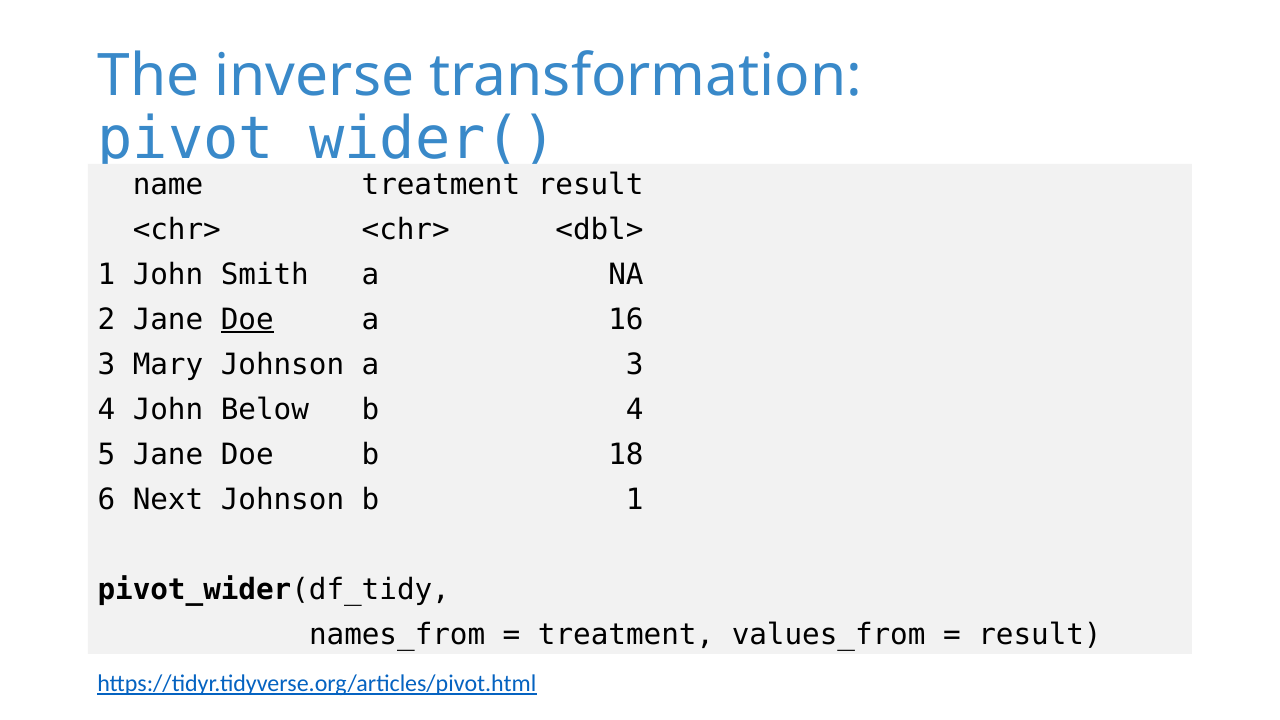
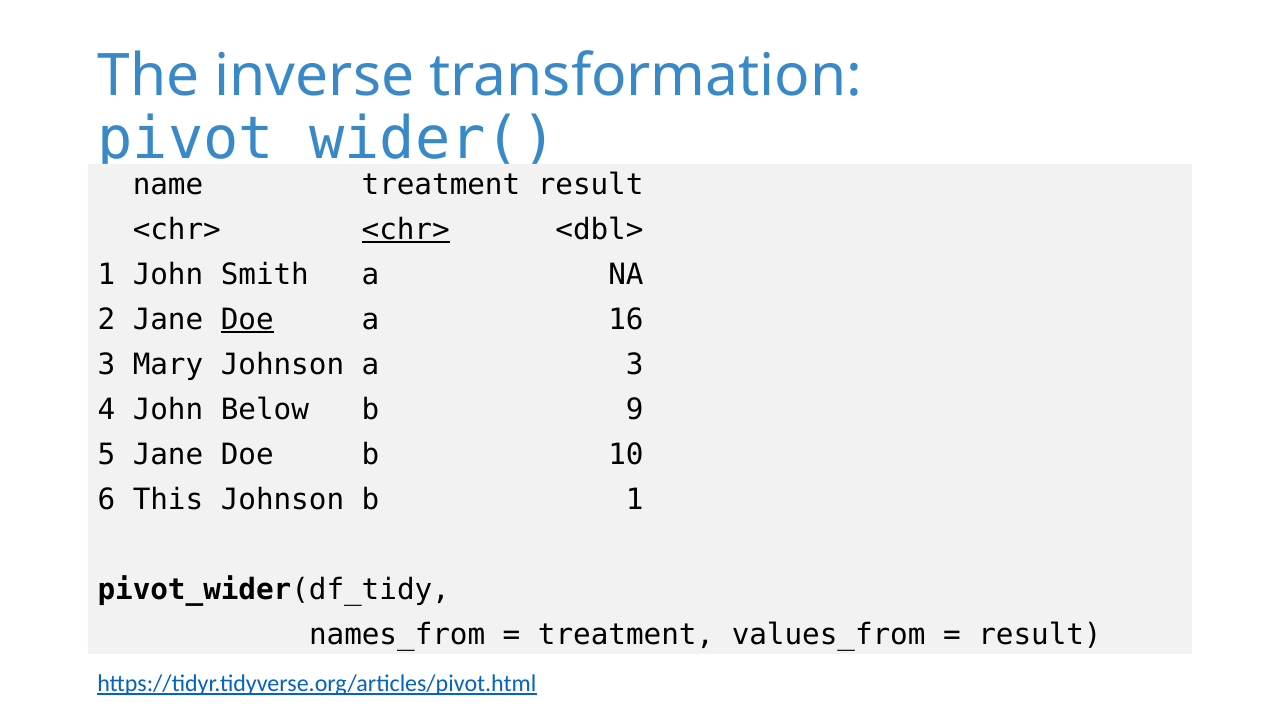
<chr> underline: none -> present (406, 229)
b 4: 4 -> 9 (635, 409)
18: 18 -> 10 (626, 454)
Next: Next -> This (168, 499)
